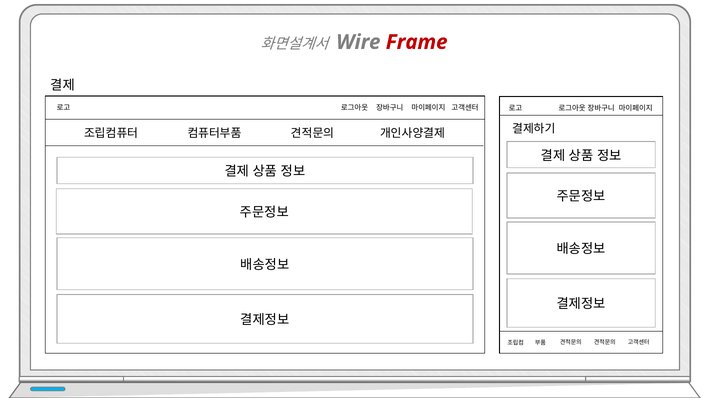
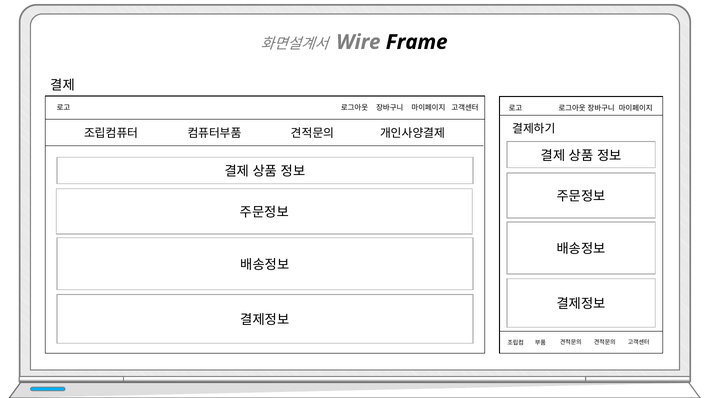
Frame colour: red -> black (417, 42)
